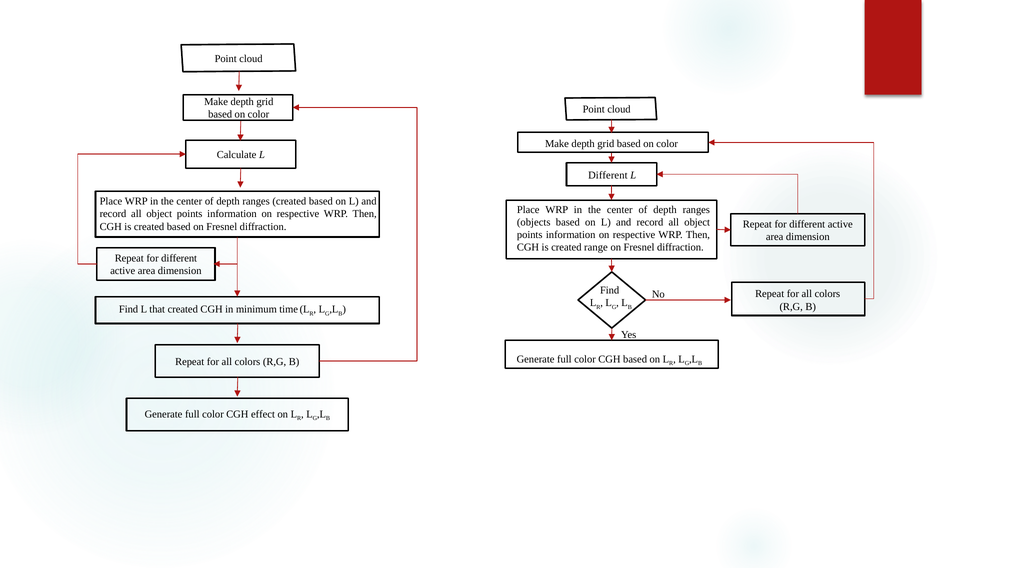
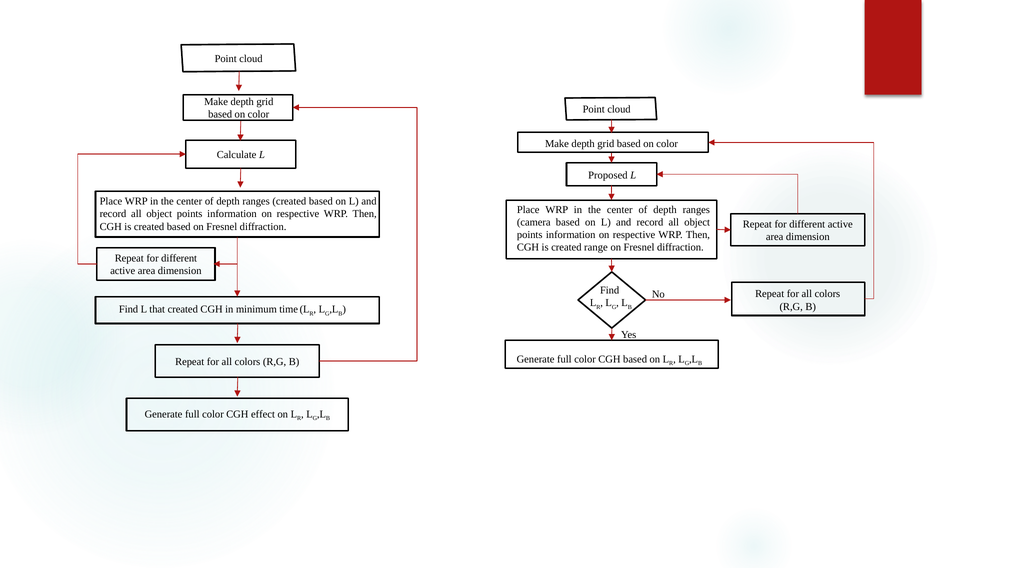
Different: Different -> Proposed (608, 175)
objects: objects -> camera (534, 222)
